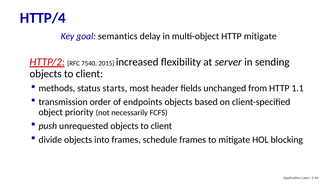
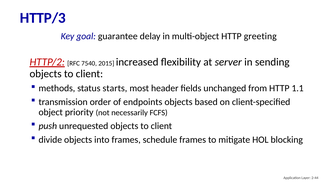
HTTP/4: HTTP/4 -> HTTP/3 (43, 18)
semantics: semantics -> guarantee (118, 36)
HTTP mitigate: mitigate -> greeting (260, 36)
